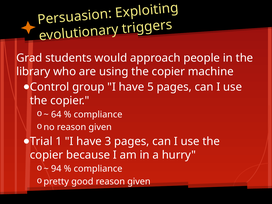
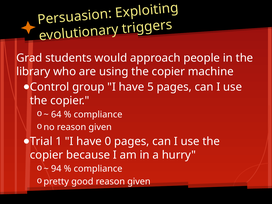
3: 3 -> 0 (108, 141)
